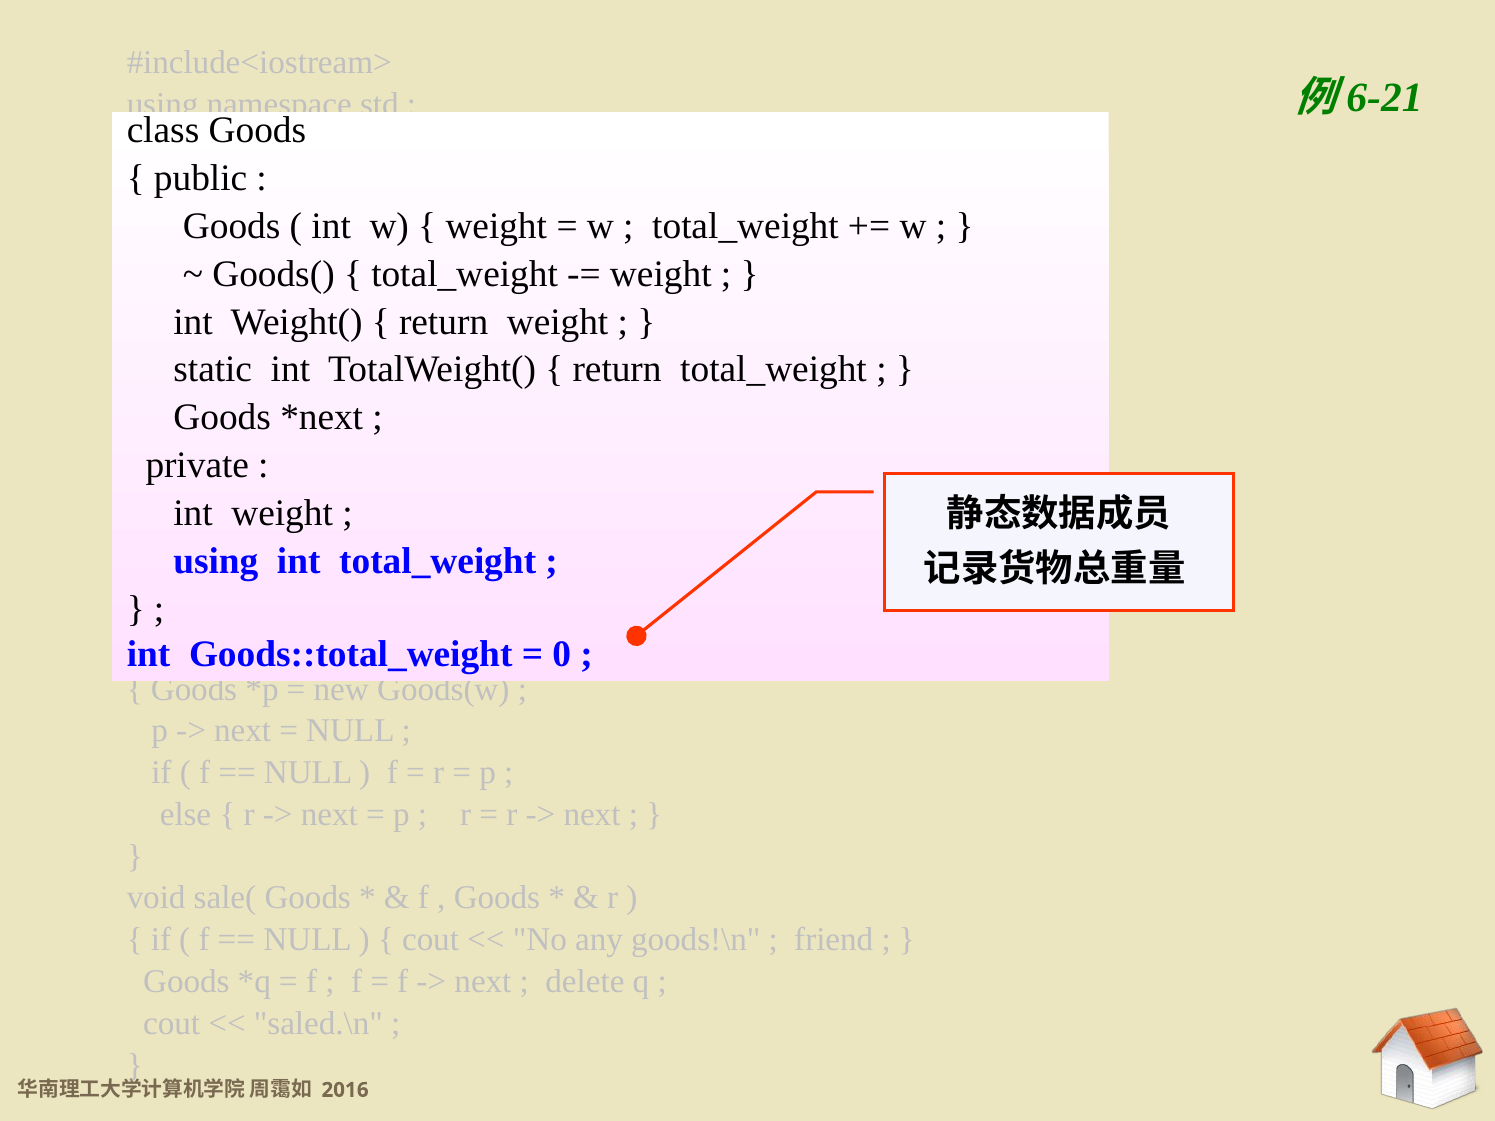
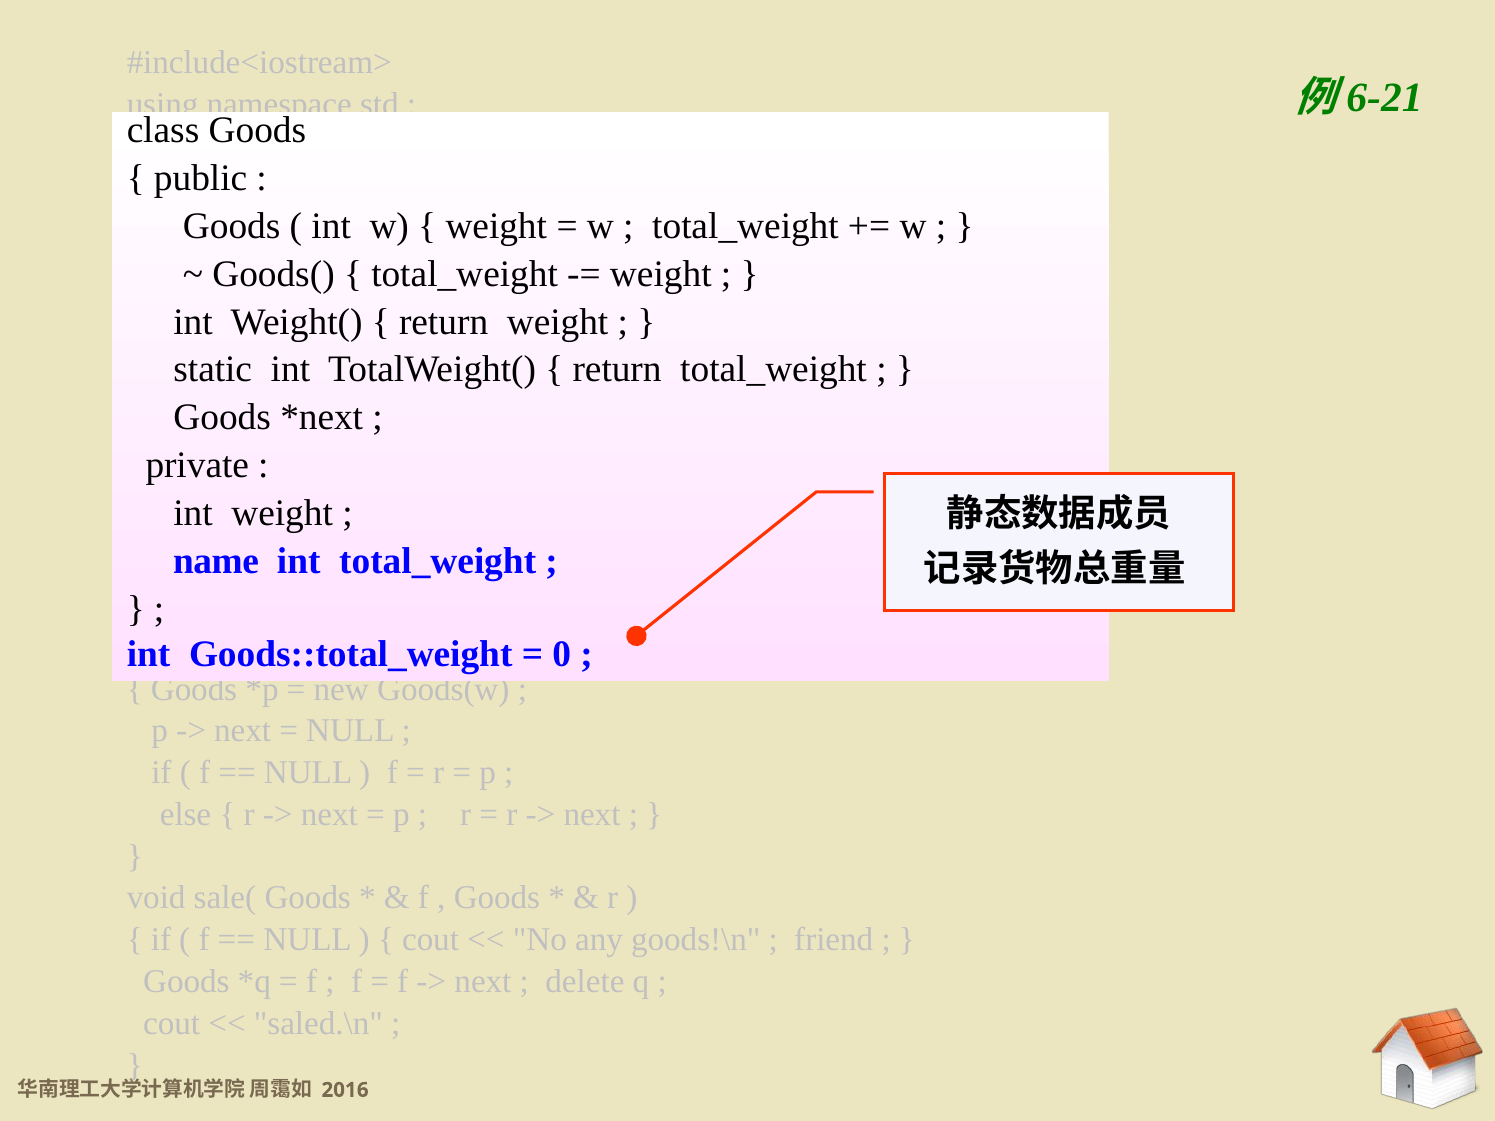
using: using -> name (216, 561)
